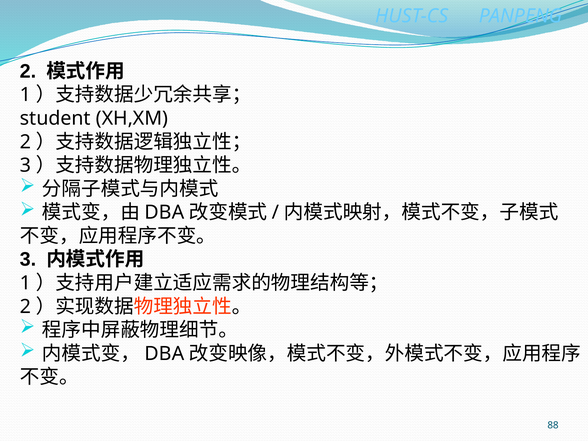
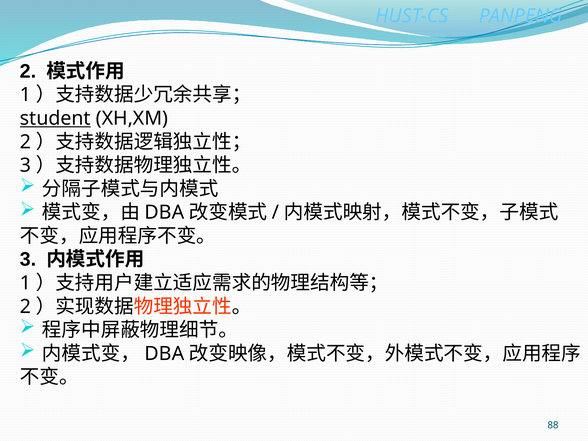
student underline: none -> present (55, 118)
